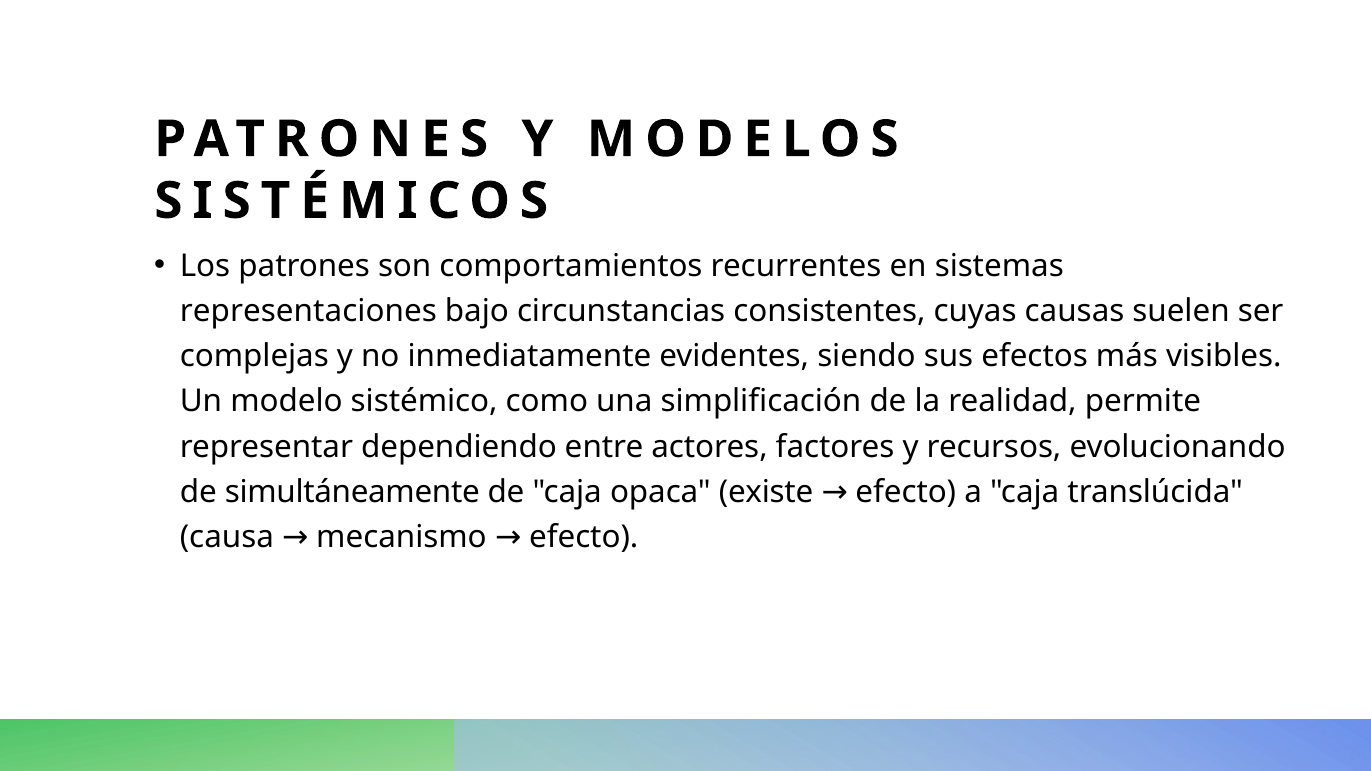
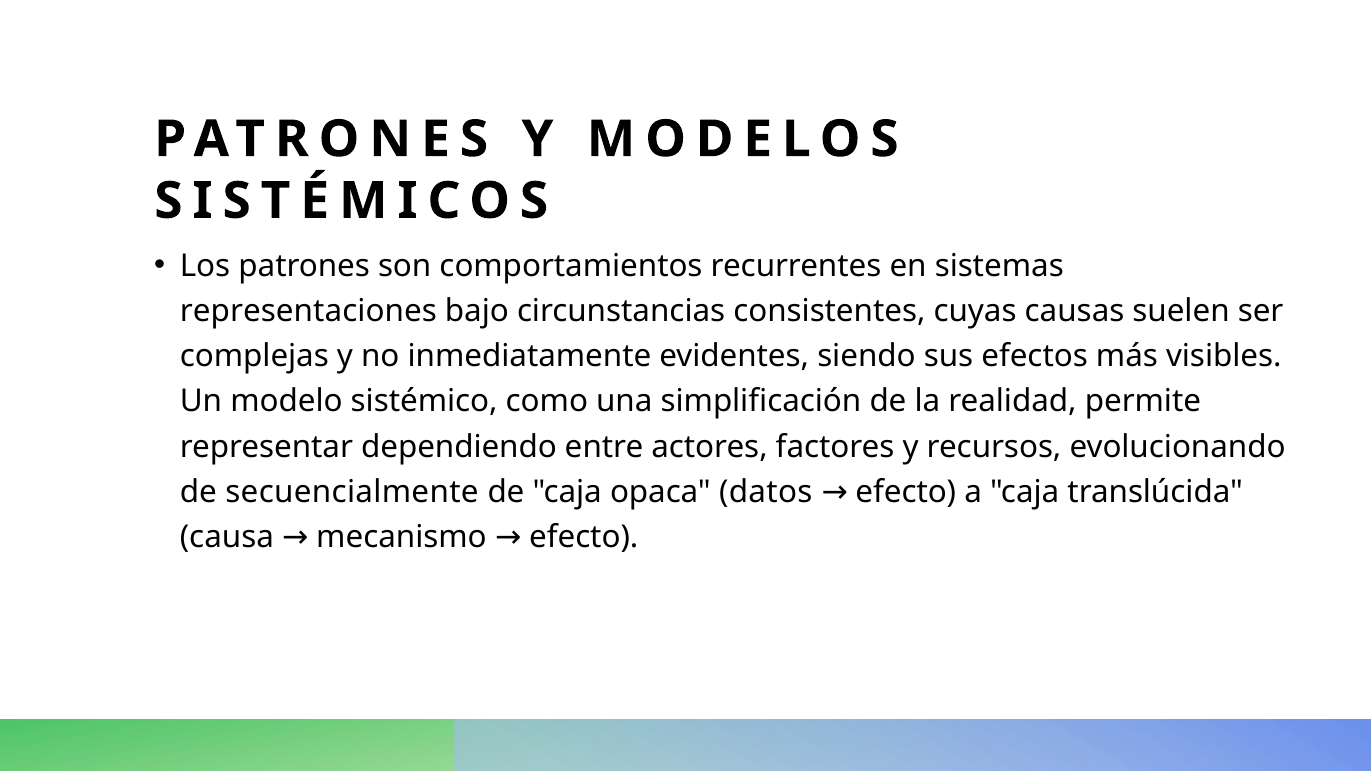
simultáneamente: simultáneamente -> secuencialmente (352, 492)
existe: existe -> datos (766, 492)
